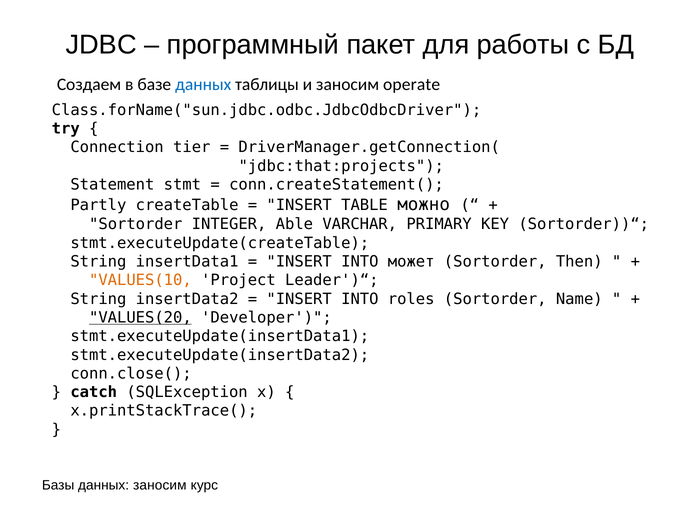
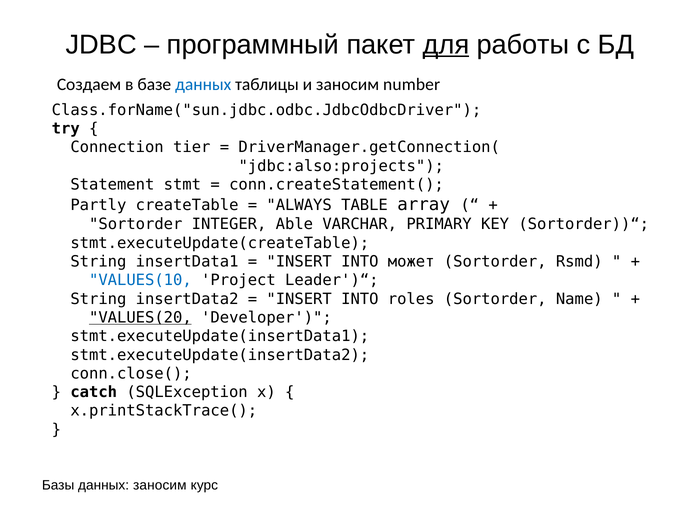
для underline: none -> present (446, 45)
operate: operate -> number (412, 85)
jdbc:that:projects: jdbc:that:projects -> jdbc:also:projects (341, 166)
INSERT: INSERT -> ALWAYS (299, 205)
можно: можно -> array (424, 205)
Then: Then -> Rsmd (579, 262)
VALUES(10 colour: orange -> blue (140, 280)
